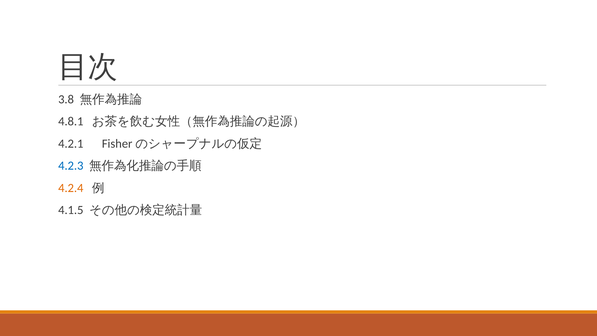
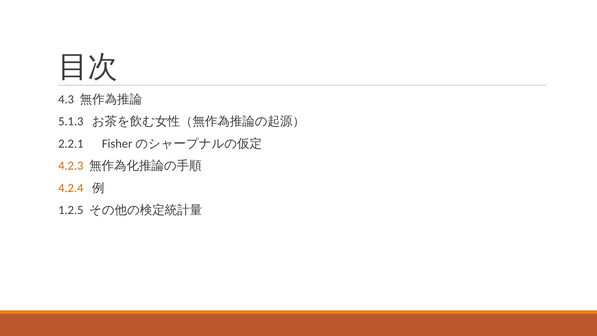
3.8: 3.8 -> 4.3 (66, 99)
4.8.1: 4.8.1 -> 5.1.3 (71, 121)
4.2.1: 4.2.1 -> 2.2.1 (71, 144)
4.2.3 colour: blue -> orange (71, 166)
4.1.5: 4.1.5 -> 1.2.5 (71, 210)
